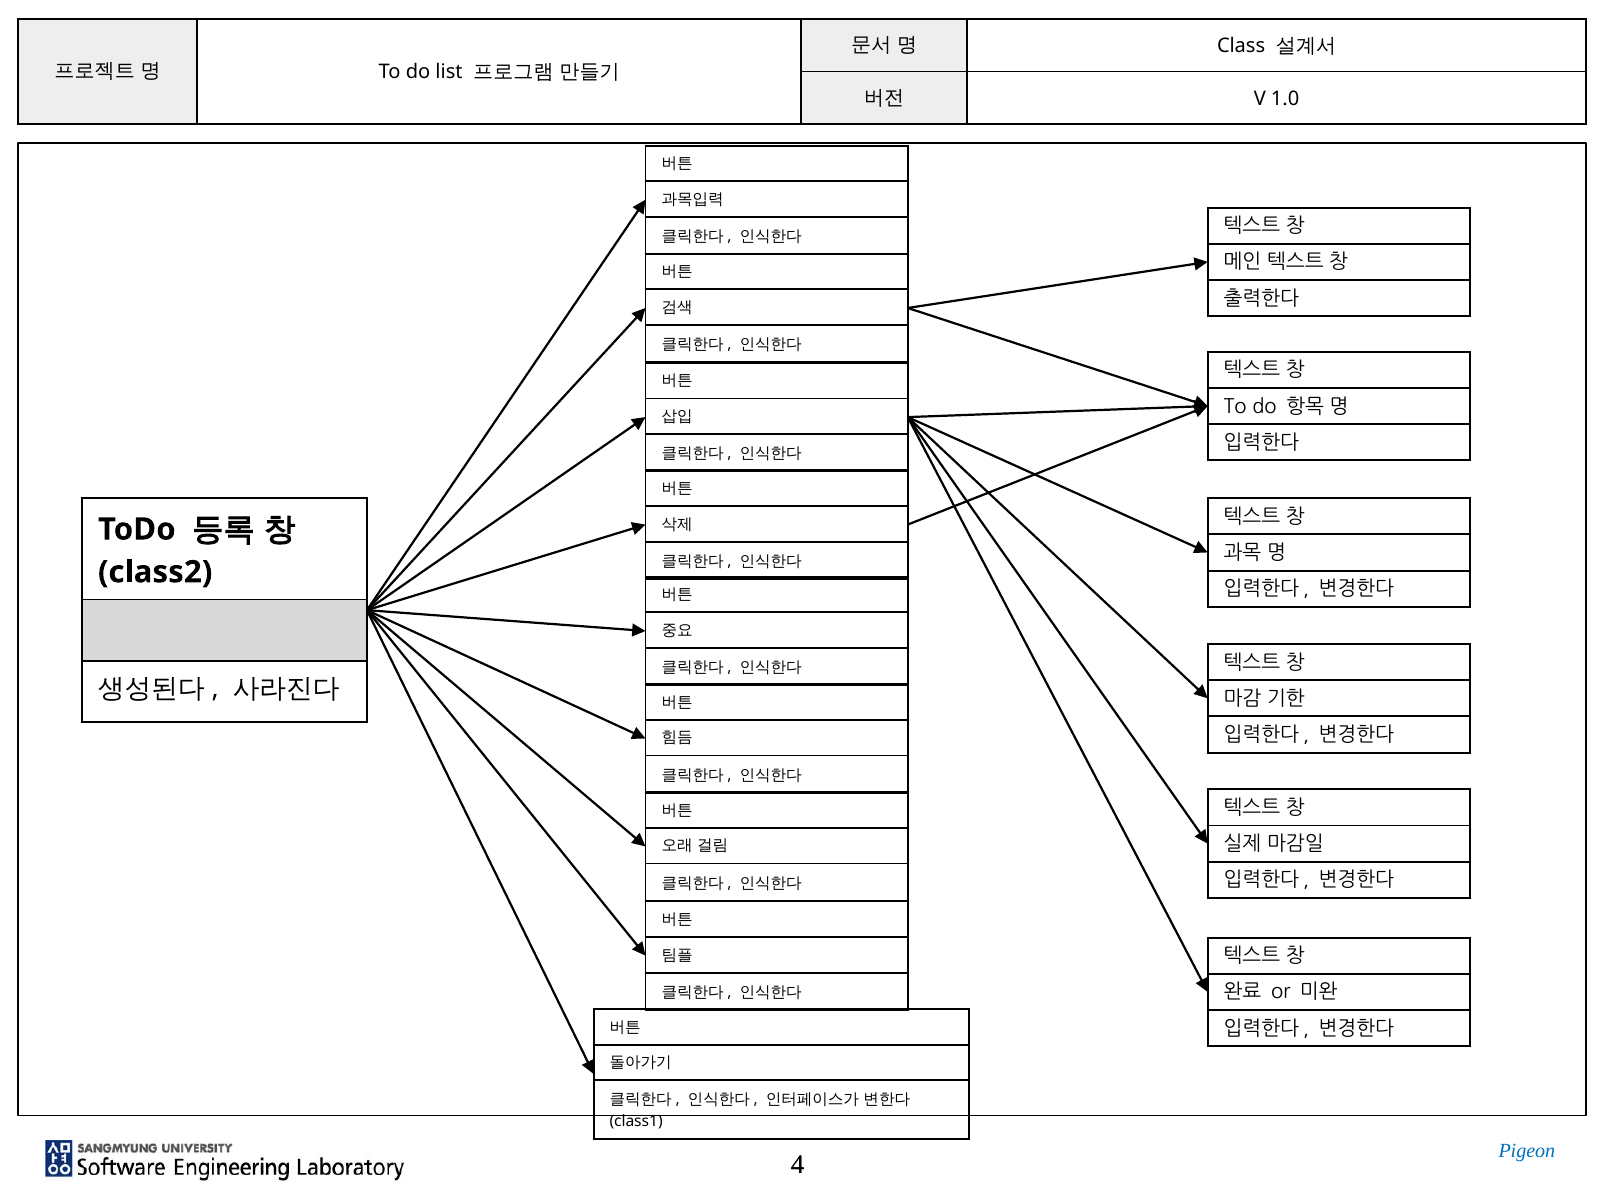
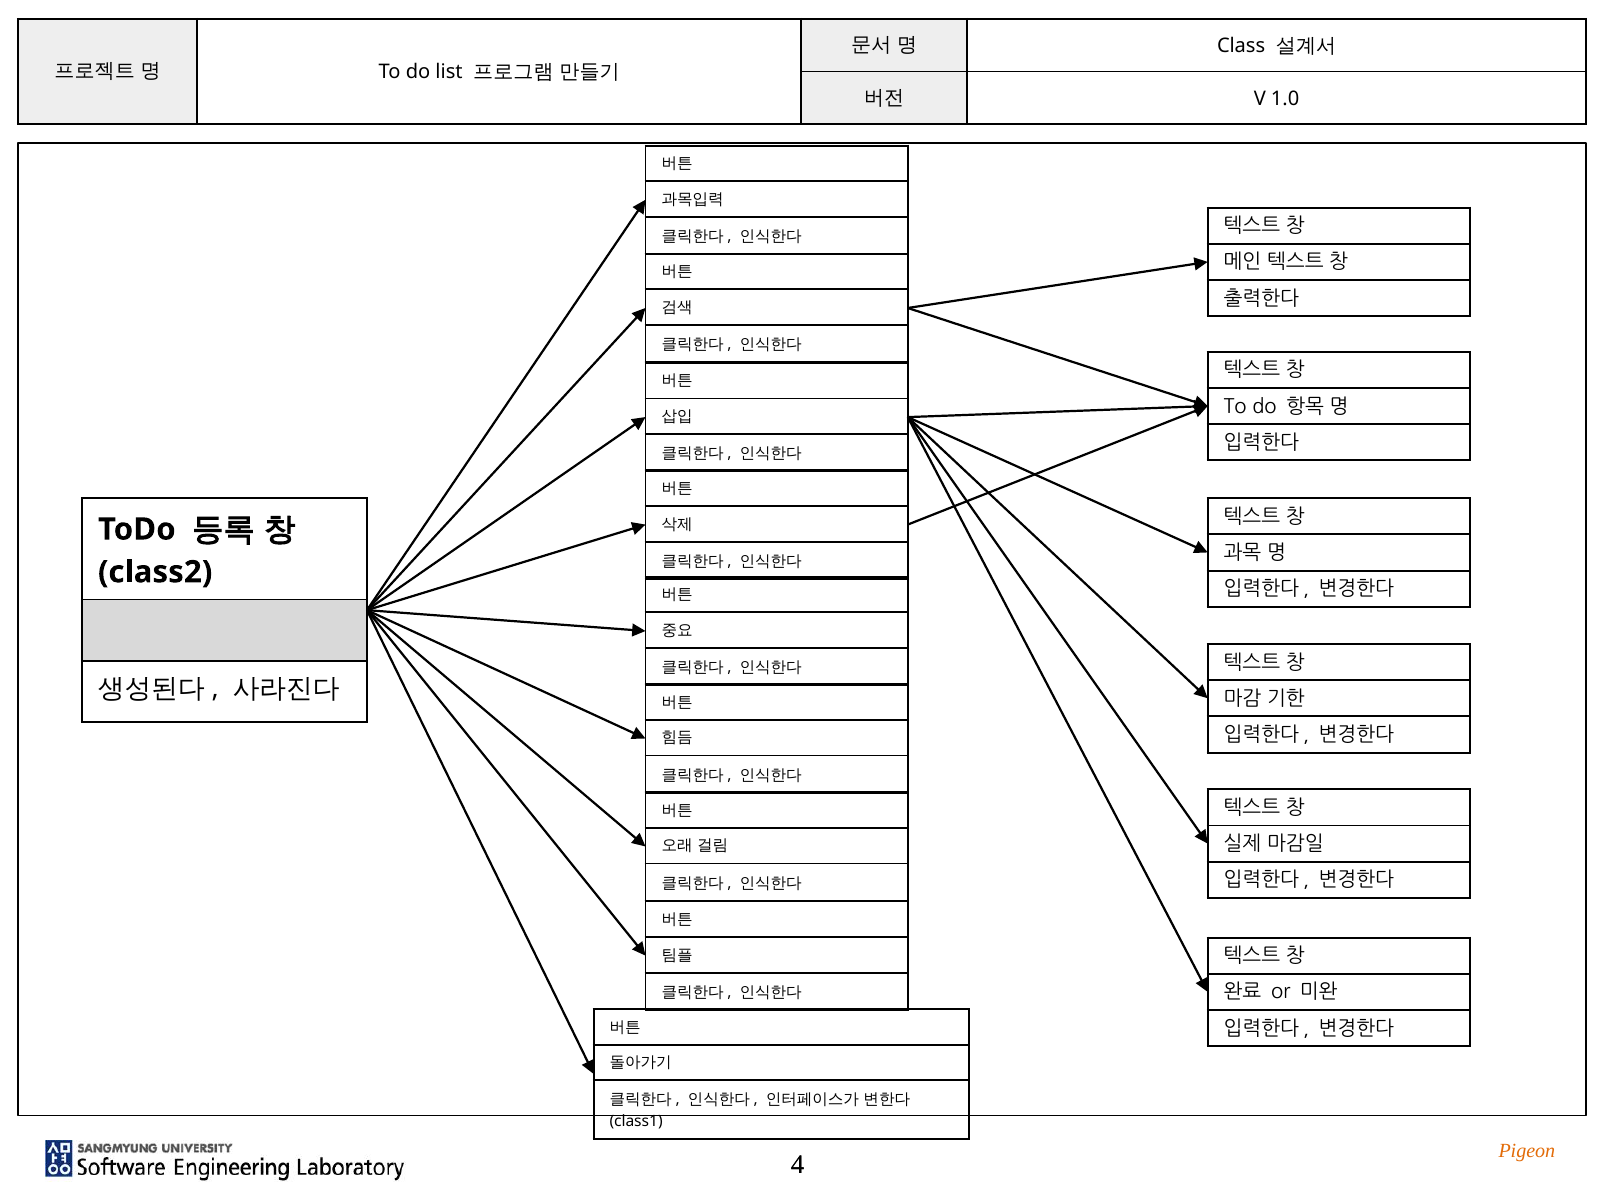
Pigeon colour: blue -> orange (1527, 1151)
